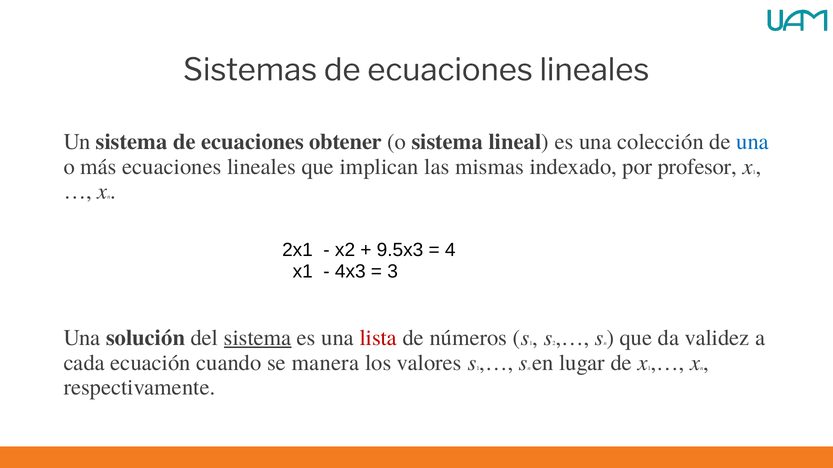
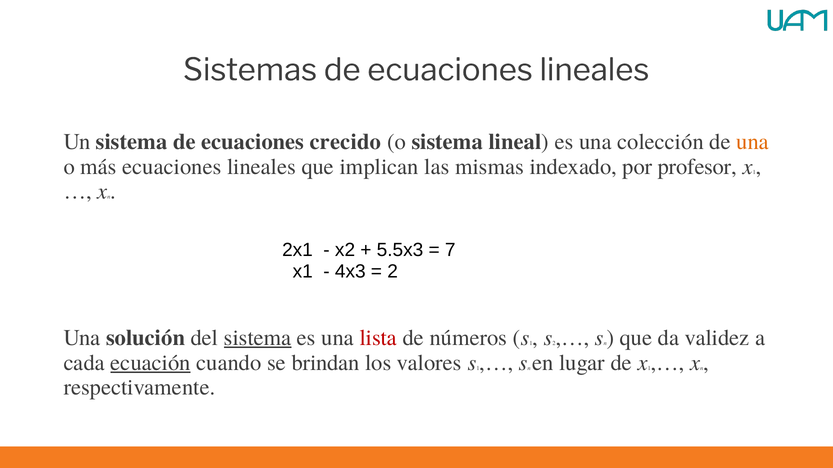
obtener: obtener -> crecido (345, 142)
una colour: blue -> orange (753, 142)
9.5x3: 9.5x3 -> 5.5x3 (400, 250)
4: 4 -> 7 (450, 250)
3: 3 -> 2 (393, 272)
ecuación underline: none -> present (151, 363)
manera: manera -> brindan (326, 363)
